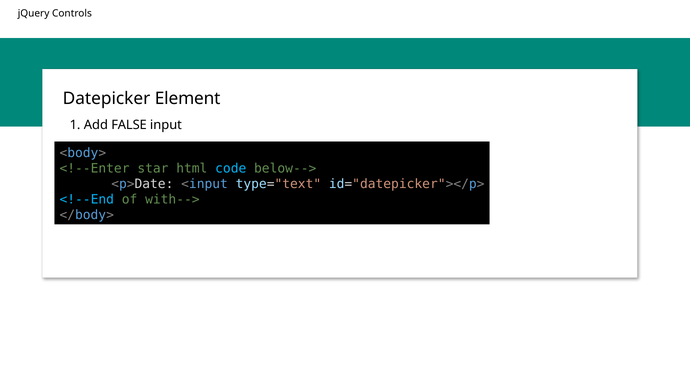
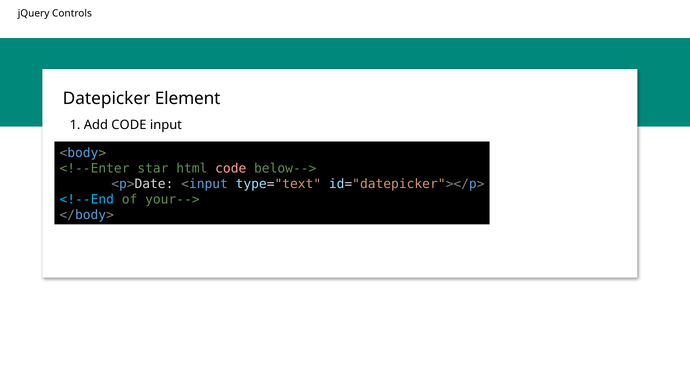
Add FALSE: FALSE -> CODE (129, 125)
code colour: light blue -> pink (231, 168)
with-->: with--> -> your--> (172, 199)
